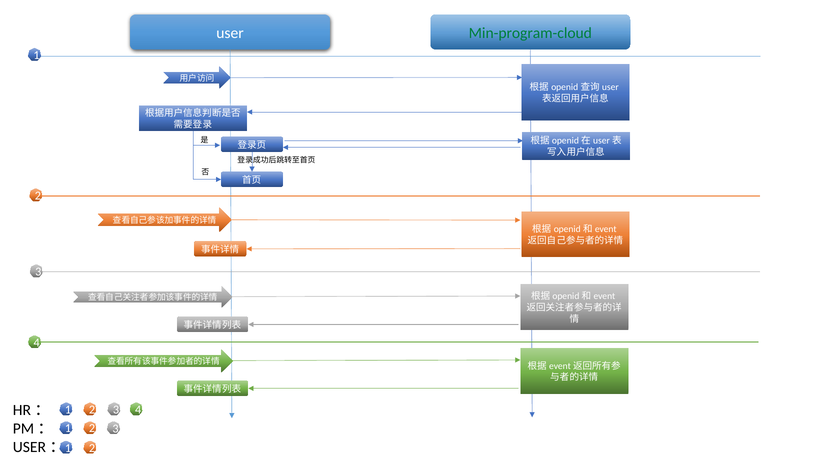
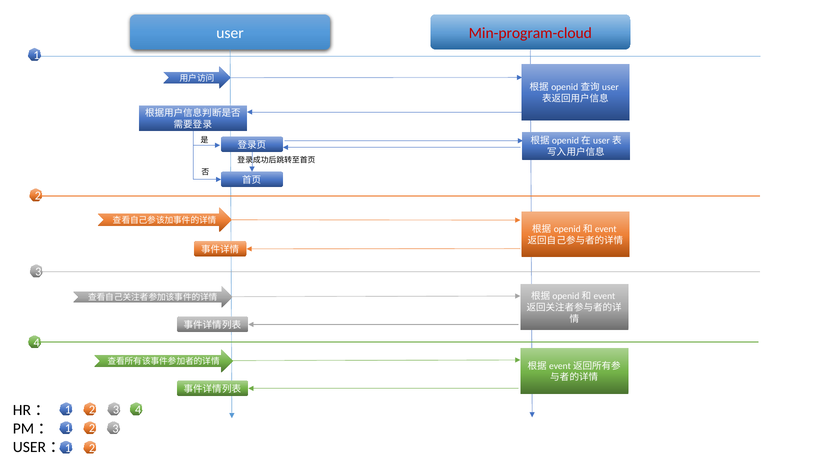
Min-program-cloud colour: green -> red (530, 33)
